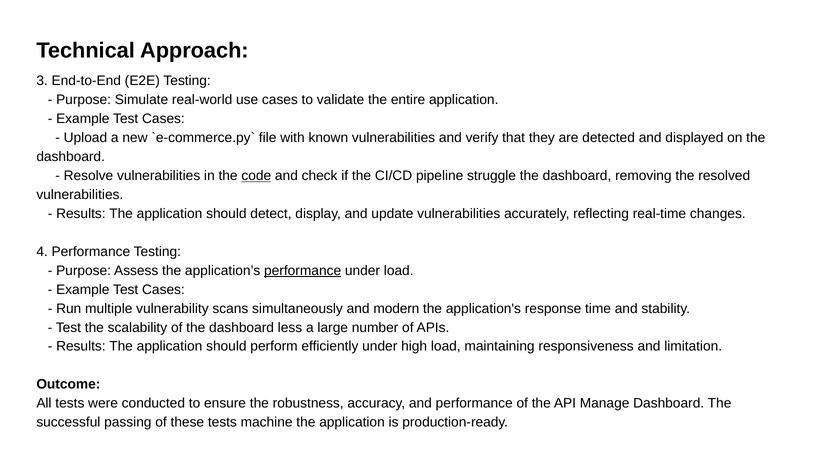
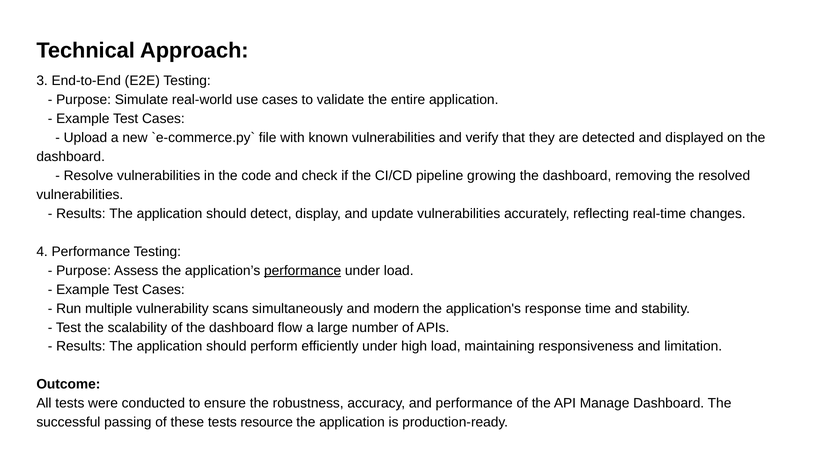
code underline: present -> none (256, 176)
struggle: struggle -> growing (492, 176)
less: less -> flow (290, 328)
machine: machine -> resource (267, 422)
